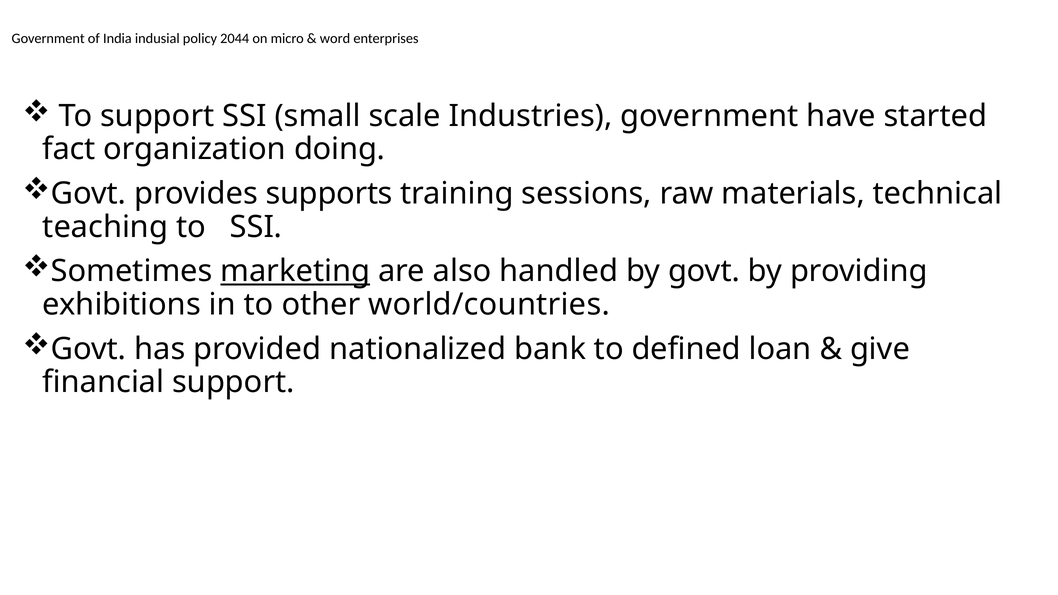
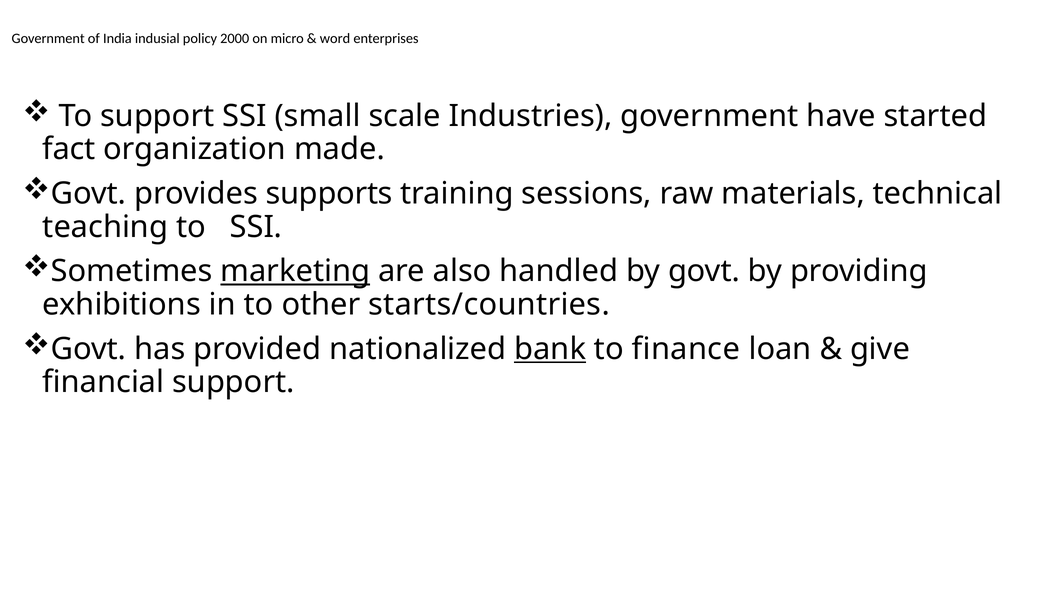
2044: 2044 -> 2000 (235, 39)
doing: doing -> made (340, 149)
world/countries: world/countries -> starts/countries (489, 305)
bank underline: none -> present (550, 349)
defined: defined -> finance (686, 349)
